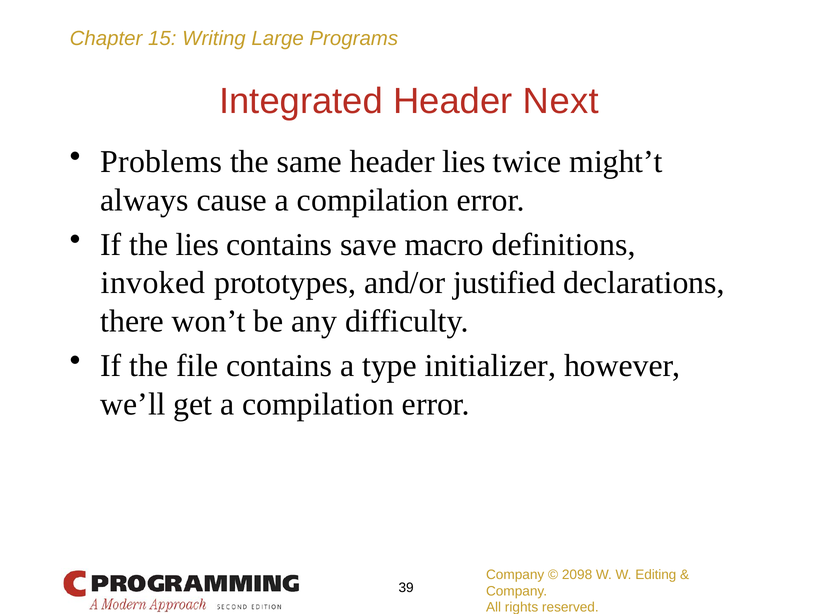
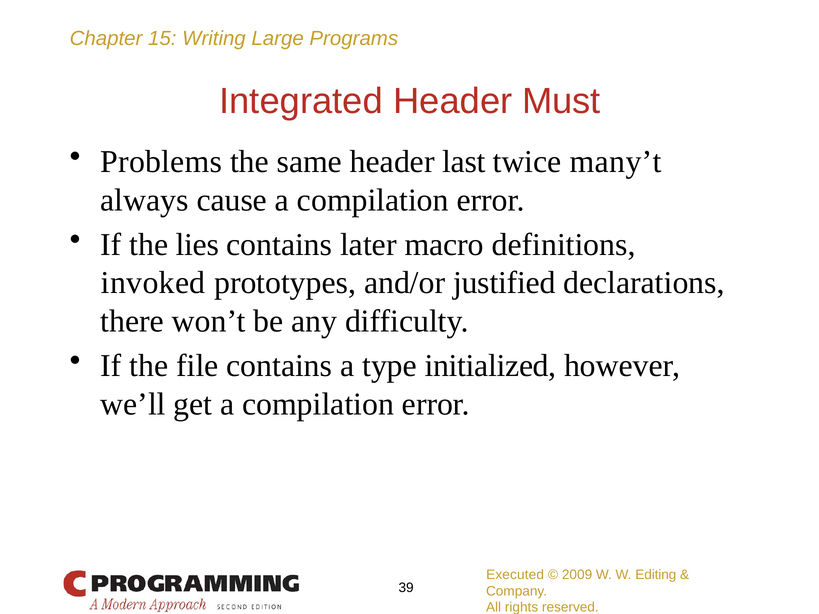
Next: Next -> Must (561, 101)
header lies: lies -> last (464, 162)
might’t: might’t -> many’t (616, 162)
save: save -> later (368, 245)
initializer: initializer -> initialized (491, 366)
Company: Company -> Executed (515, 575)
2098: 2098 -> 2009 (577, 575)
